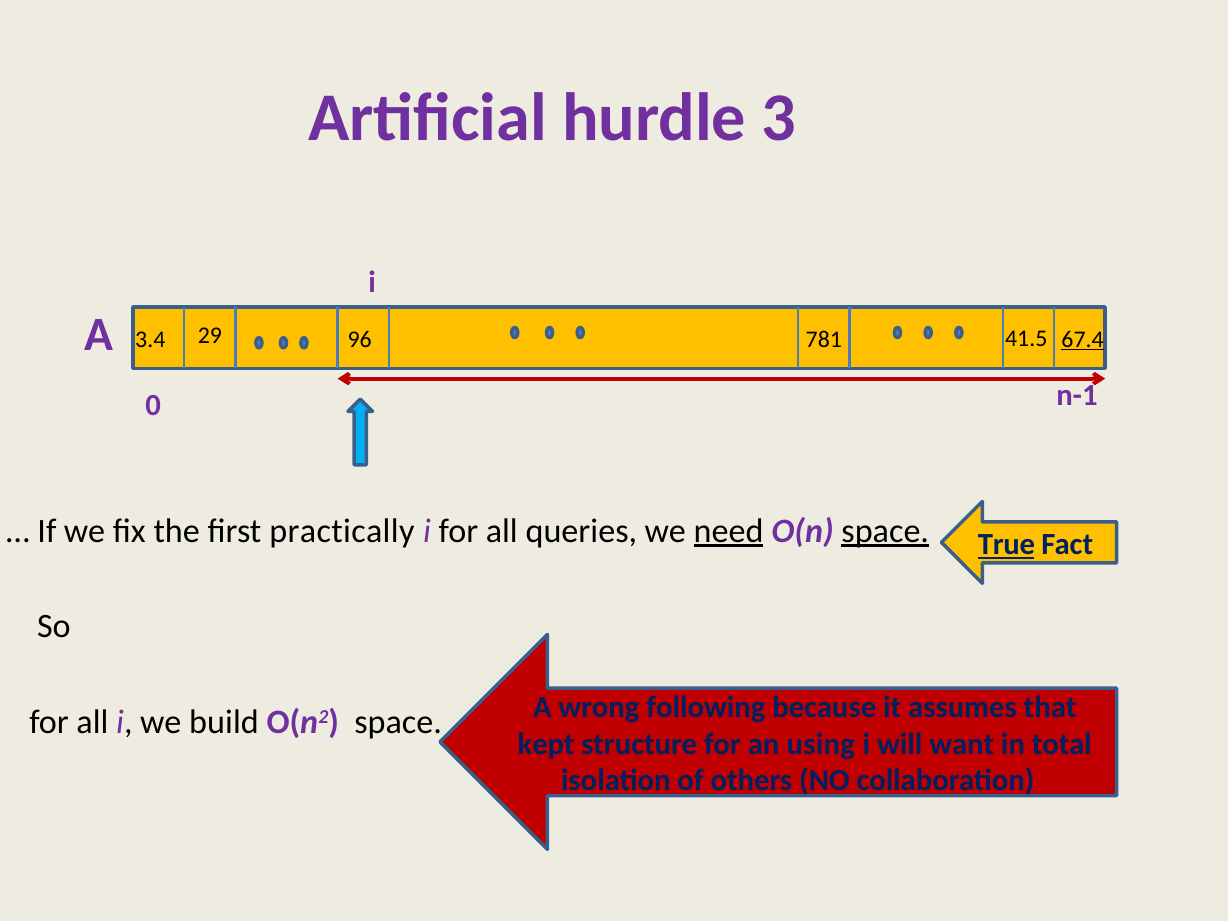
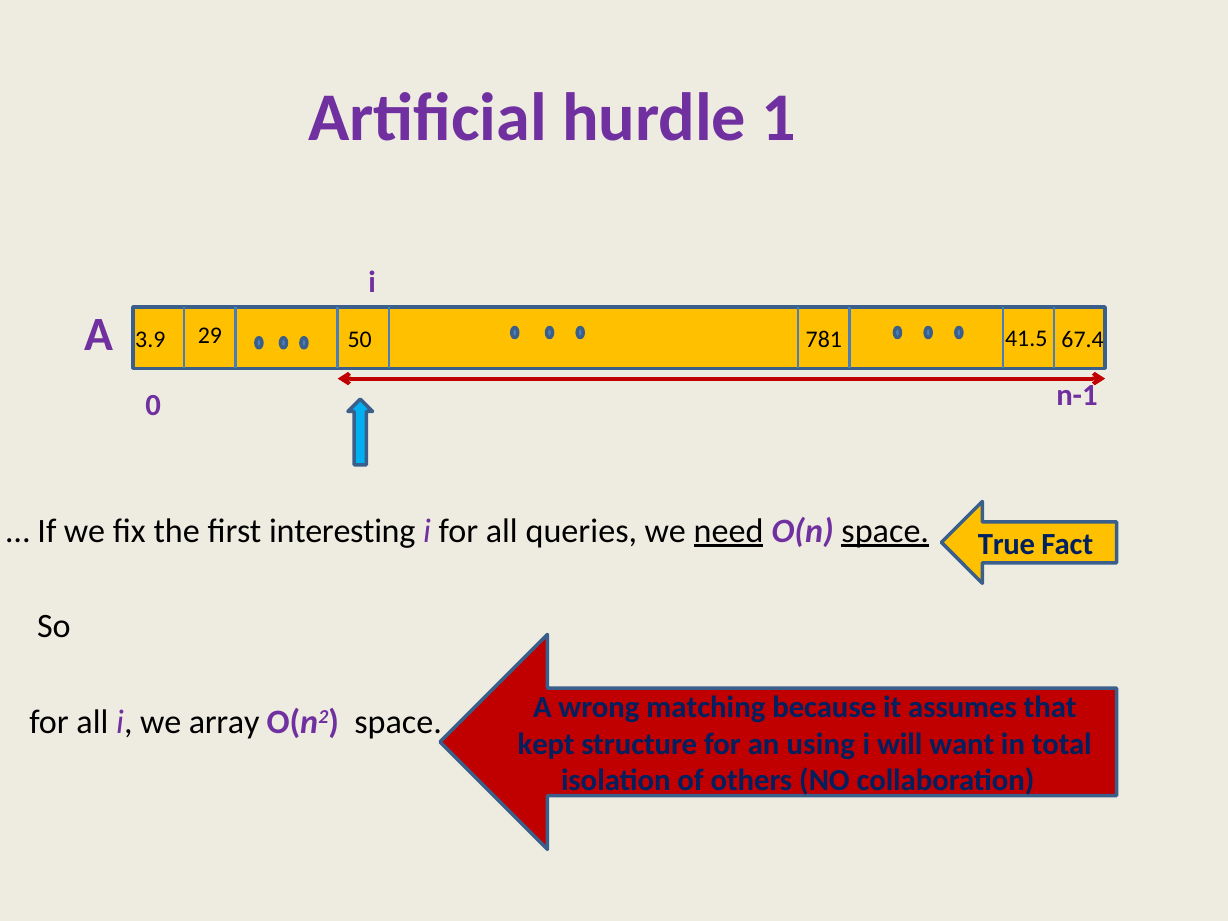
3: 3 -> 1 (779, 118)
3.4: 3.4 -> 3.9 (150, 339)
96: 96 -> 50 (360, 339)
67.4 underline: present -> none (1083, 339)
practically: practically -> interesting (342, 531)
True underline: present -> none (1006, 545)
following: following -> matching (706, 707)
build: build -> array (224, 722)
